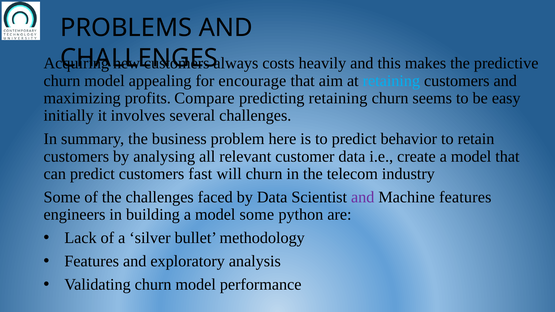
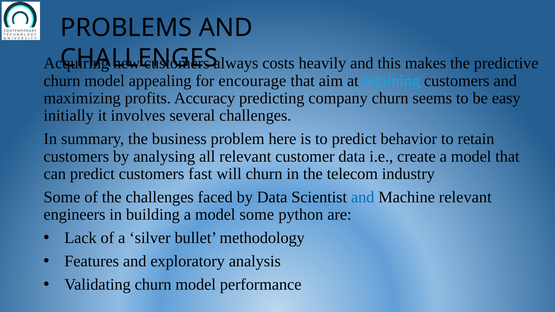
Compare: Compare -> Accuracy (205, 98)
predicting retaining: retaining -> company (338, 98)
and colour: purple -> blue (363, 197)
Machine features: features -> relevant (465, 197)
